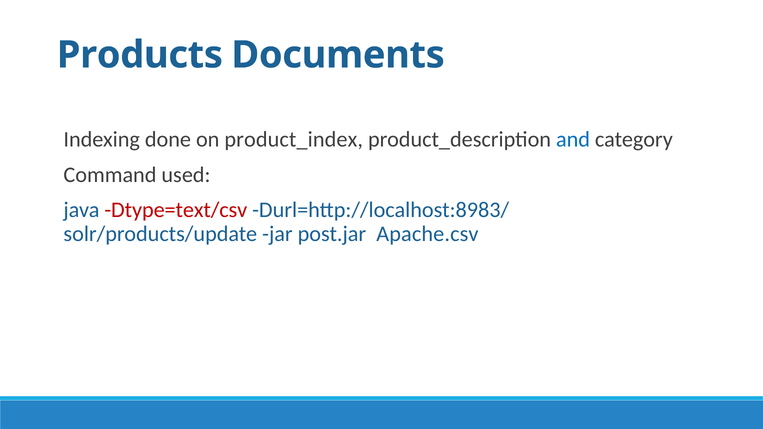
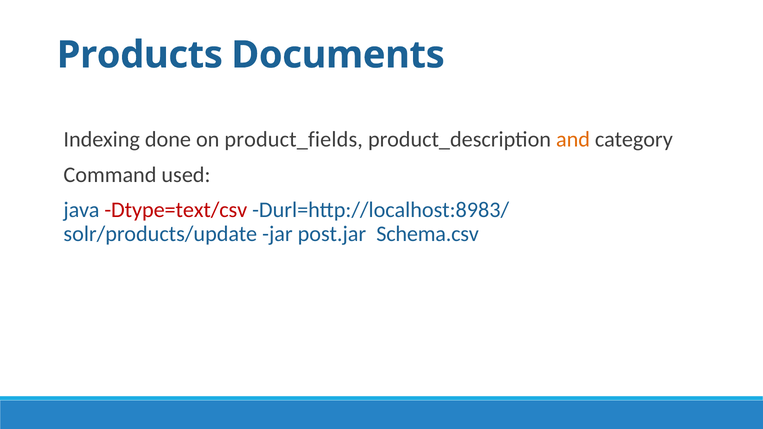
product_index: product_index -> product_fields (294, 140)
and colour: blue -> orange (573, 140)
Apache.csv: Apache.csv -> Schema.csv (428, 234)
